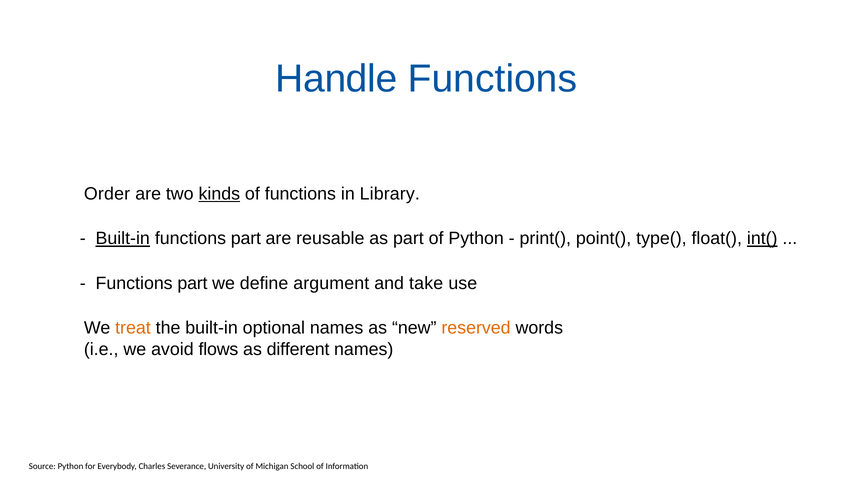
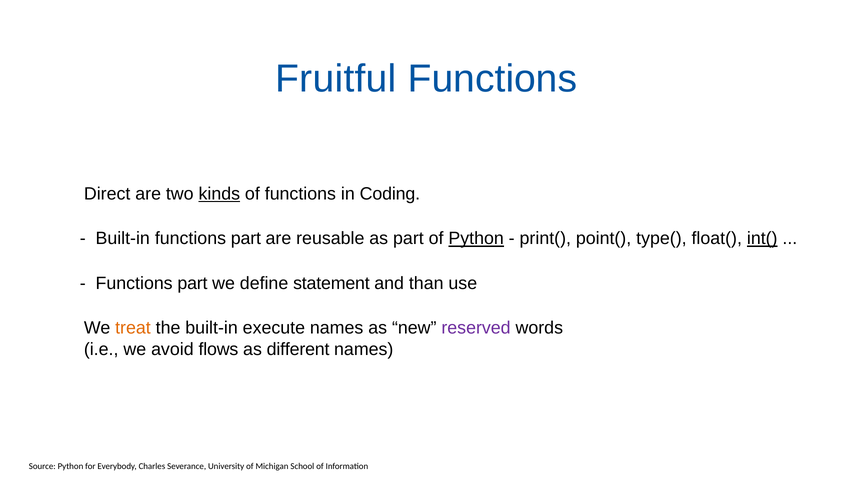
Handle: Handle -> Fruitful (336, 79)
Order: Order -> Direct (107, 194)
Library: Library -> Coding (390, 194)
Built-in underline: present -> none (123, 238)
Python underline: none -> present (476, 238)
argument: argument -> statement (331, 283)
take: take -> than (426, 283)
optional: optional -> execute (274, 328)
reserved colour: orange -> purple (476, 328)
